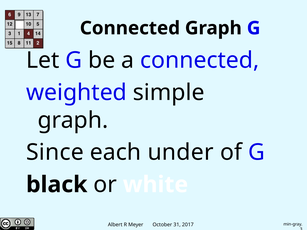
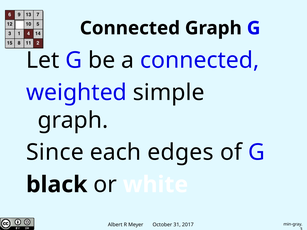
under: under -> edges (181, 153)
